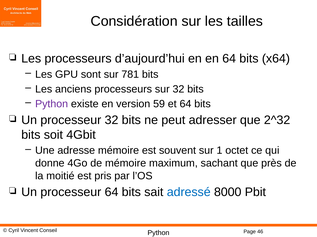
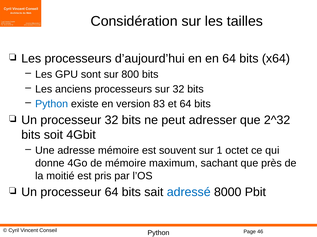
781: 781 -> 800 (130, 75)
Python colour: purple -> blue (52, 104)
59: 59 -> 83 (159, 104)
